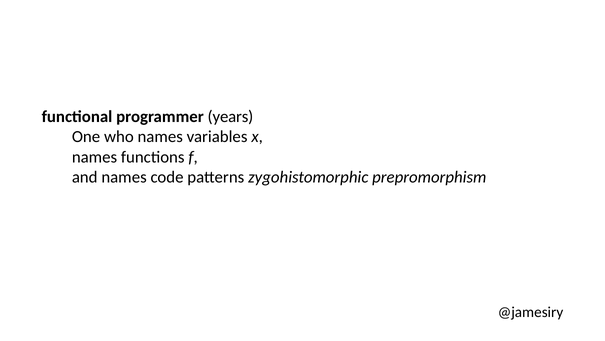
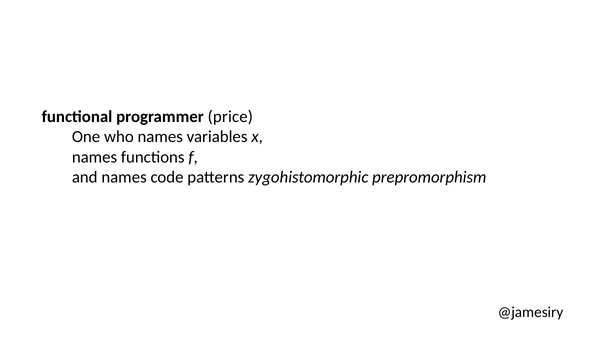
years: years -> price (230, 116)
